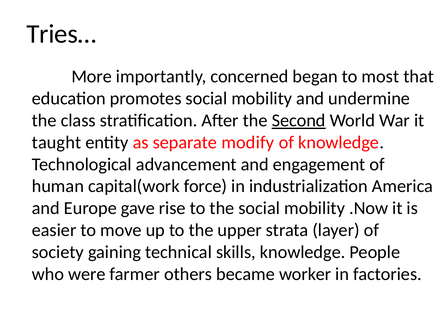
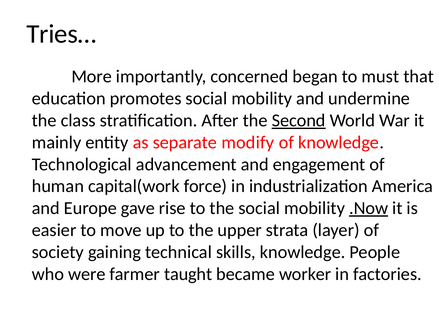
most: most -> must (380, 77)
taught: taught -> mainly (57, 142)
.Now underline: none -> present (369, 208)
others: others -> taught (188, 274)
